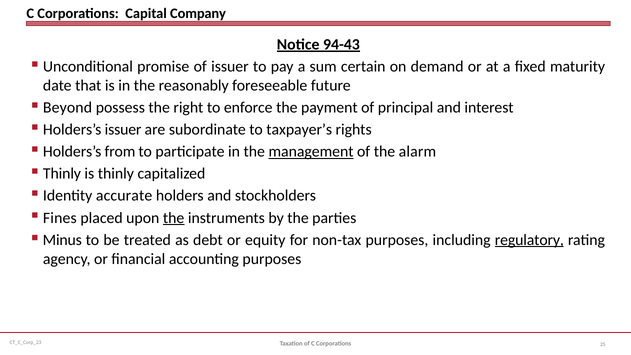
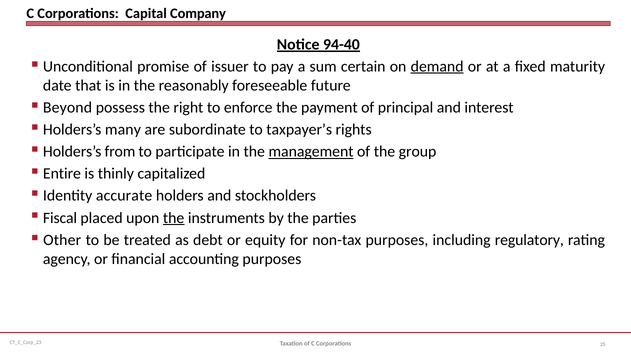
94-43: 94-43 -> 94-40 (341, 44)
demand underline: none -> present (437, 66)
Holders’s issuer: issuer -> many (123, 129)
alarm: alarm -> group (418, 152)
Thinly: Thinly -> Entire (62, 174)
Fines: Fines -> Fiscal (60, 218)
Minus: Minus -> Other (62, 240)
regulatory underline: present -> none (529, 240)
